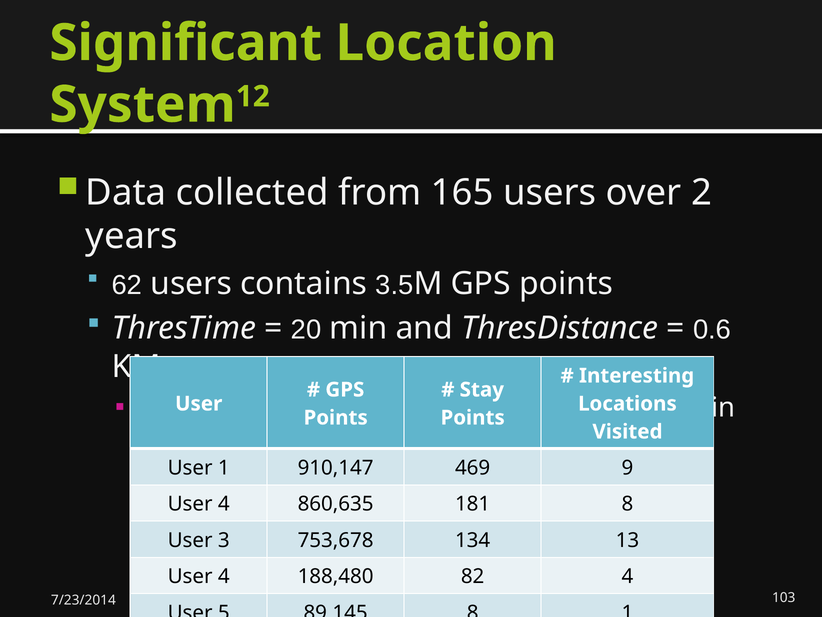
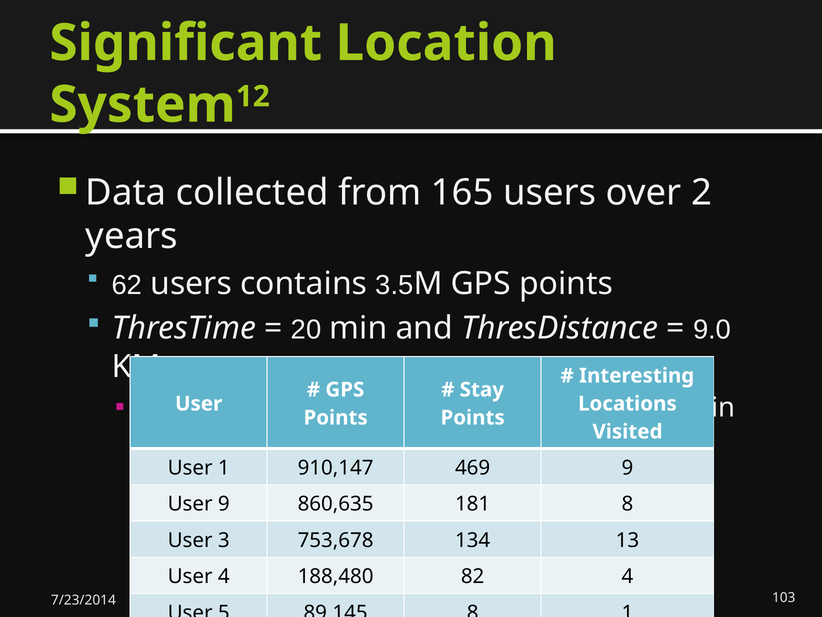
0.6: 0.6 -> 9.0 (712, 330)
4: 4 -> 9 (224, 504)
